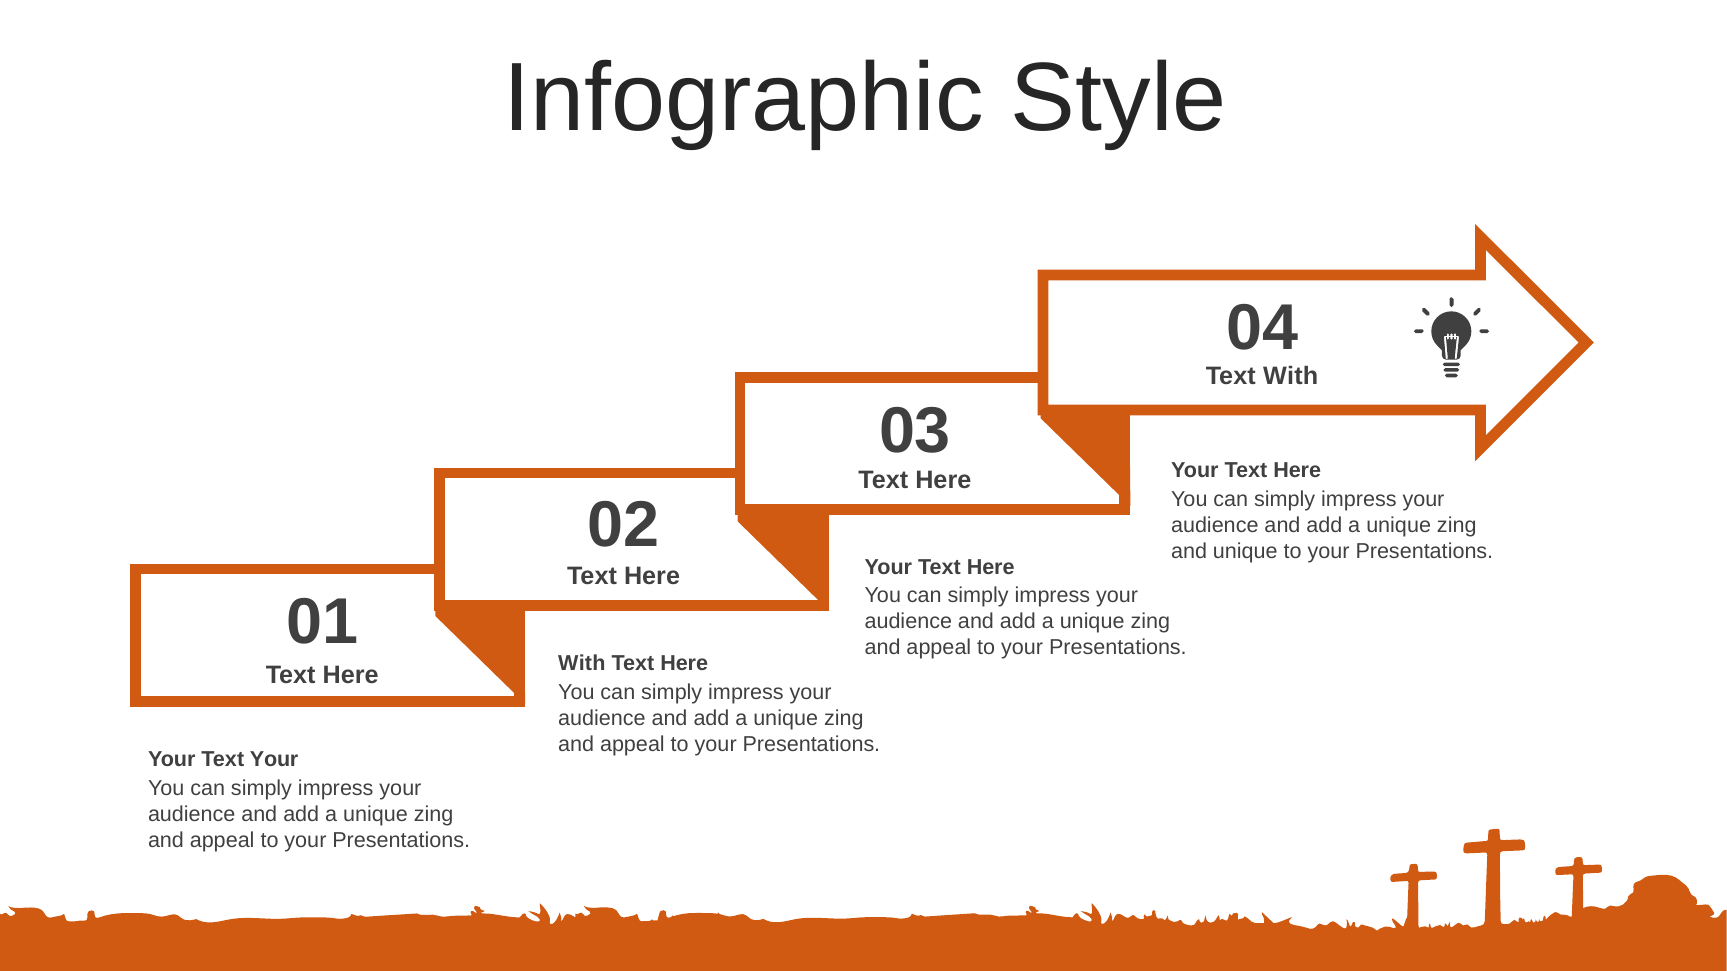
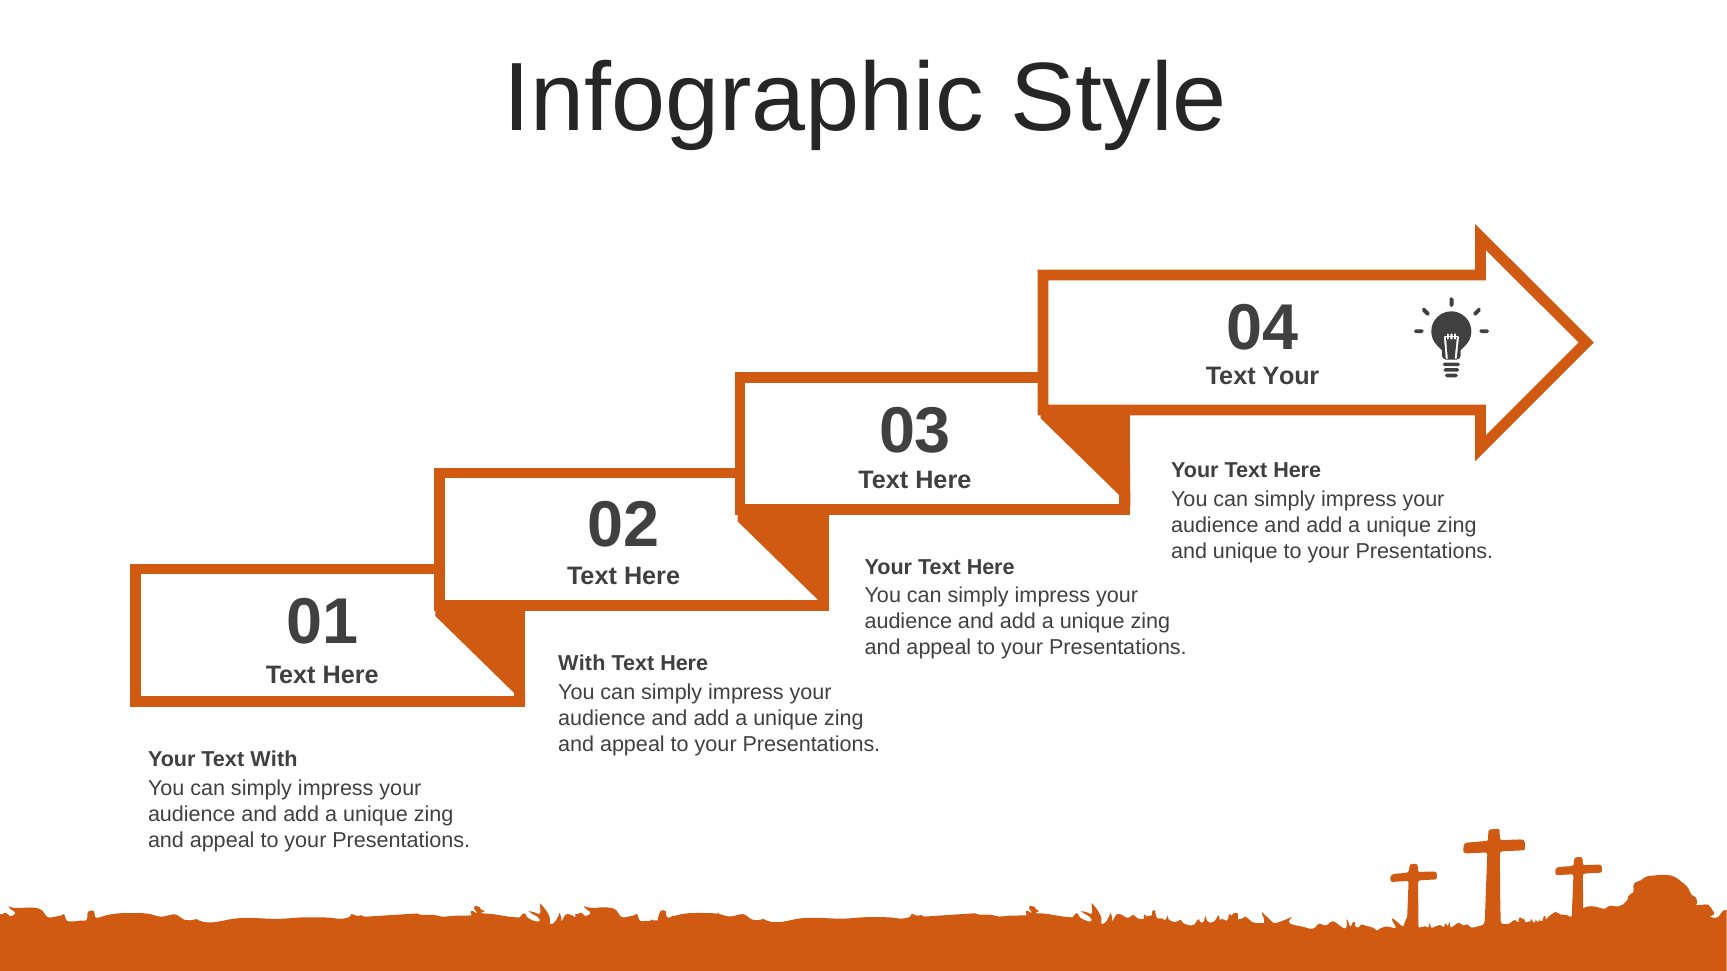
Text With: With -> Your (1291, 377)
Text Your: Your -> With (274, 760)
